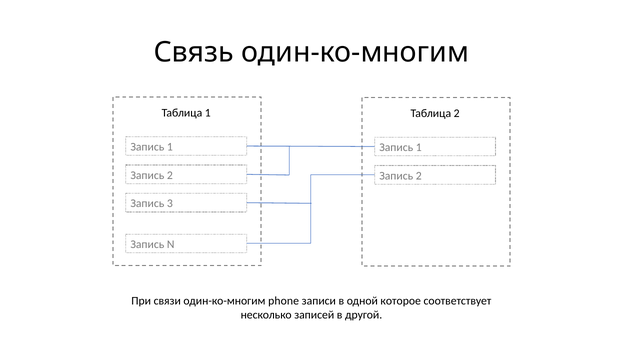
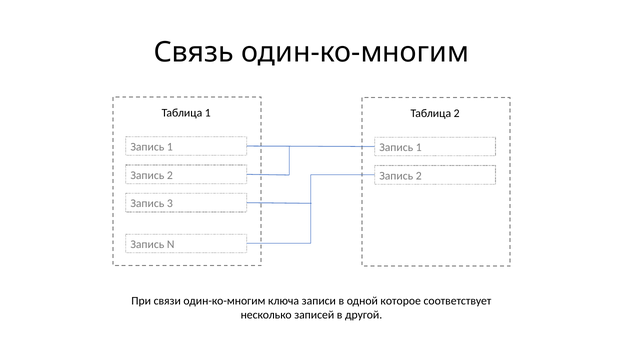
phone: phone -> ключа (284, 301)
